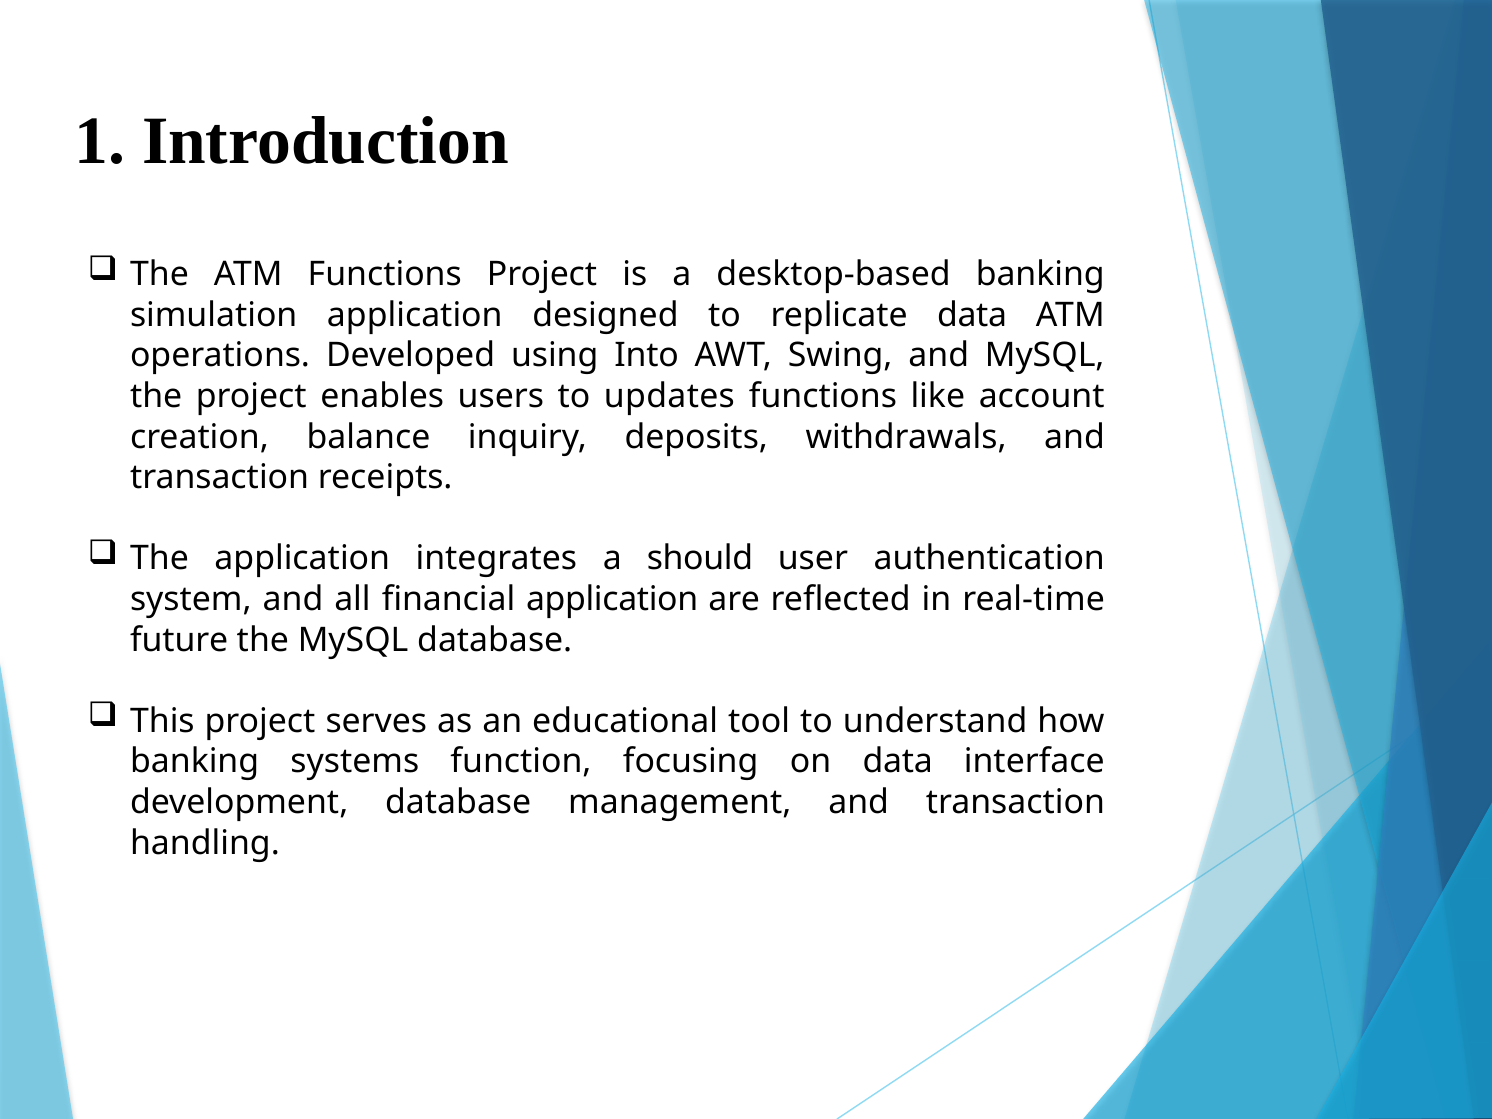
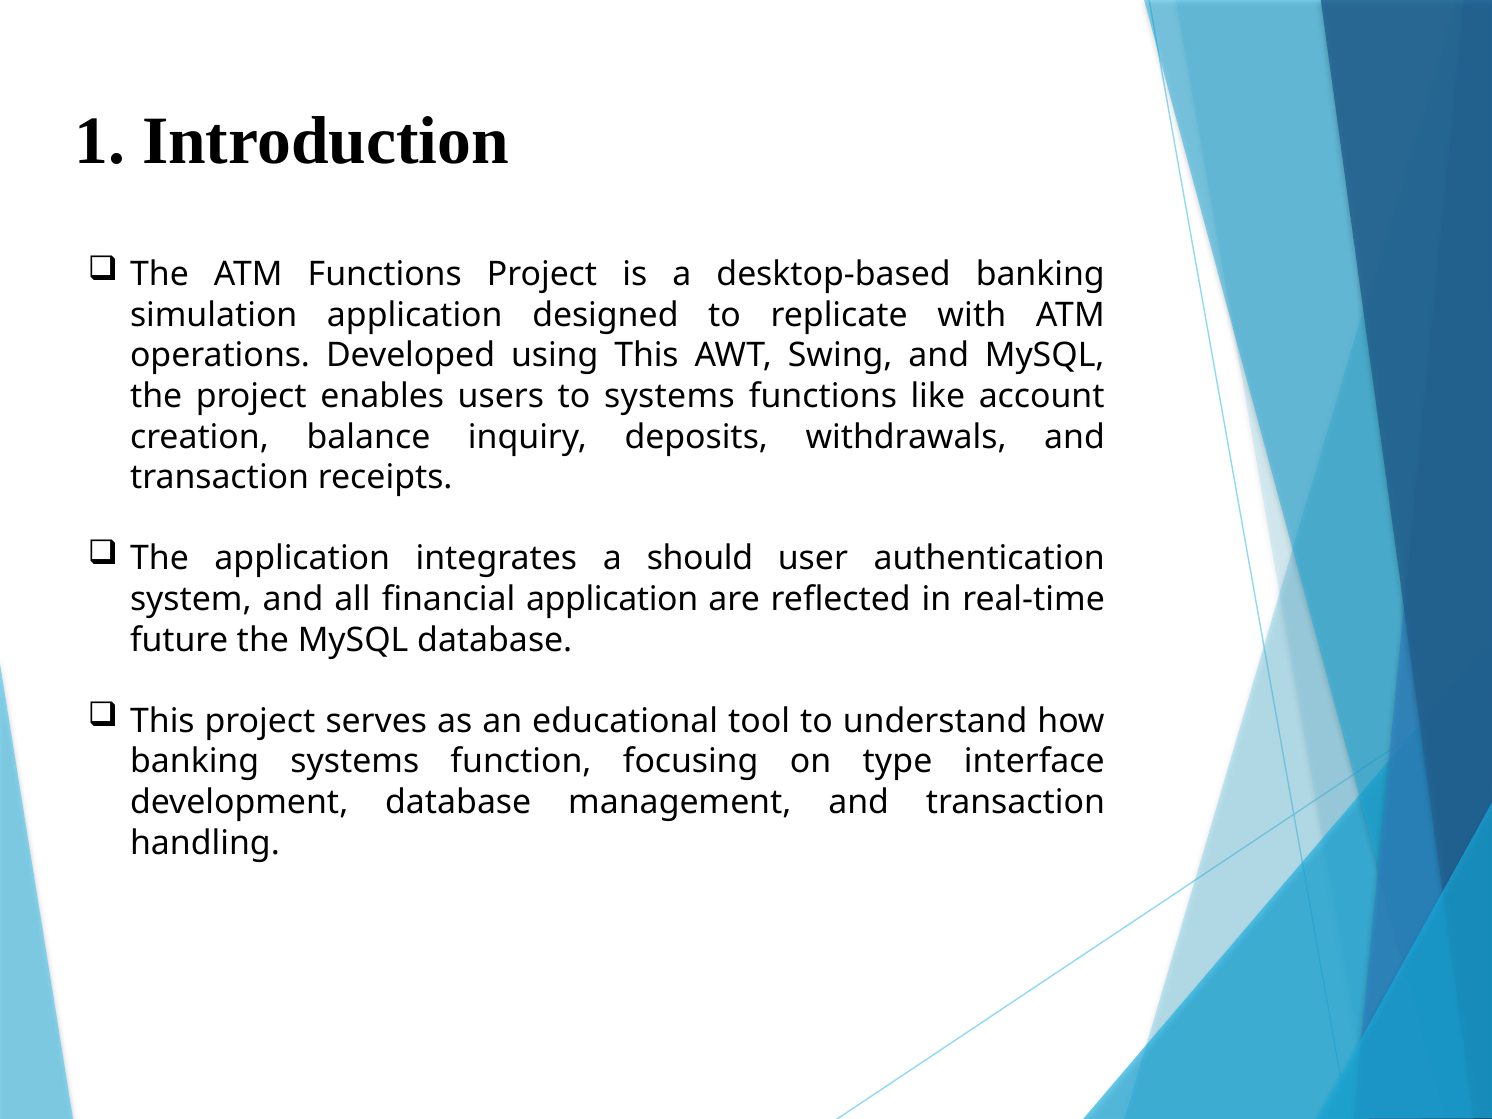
replicate data: data -> with (972, 315)
using Into: Into -> This (647, 356)
to updates: updates -> systems (669, 396)
on data: data -> type (898, 762)
